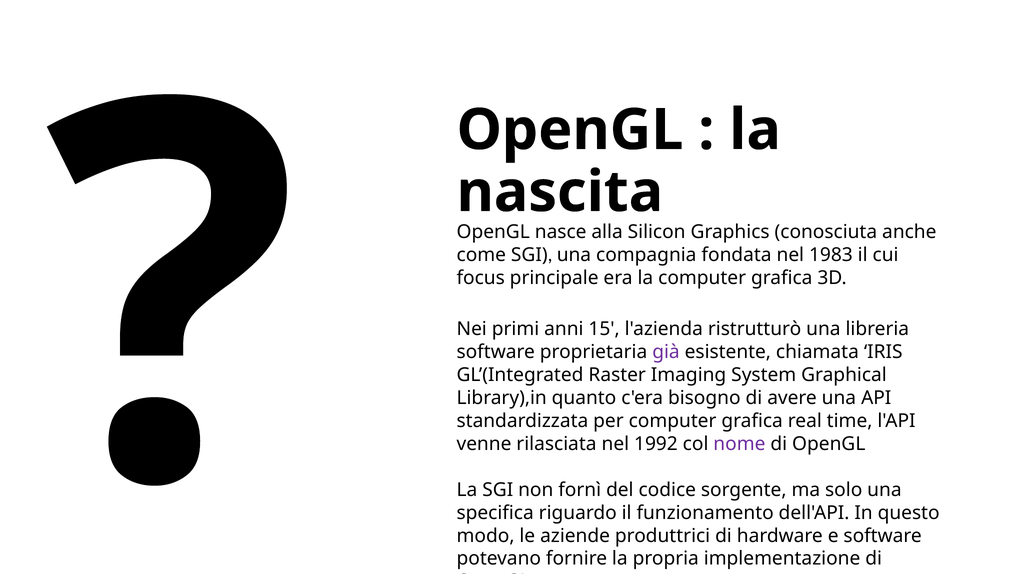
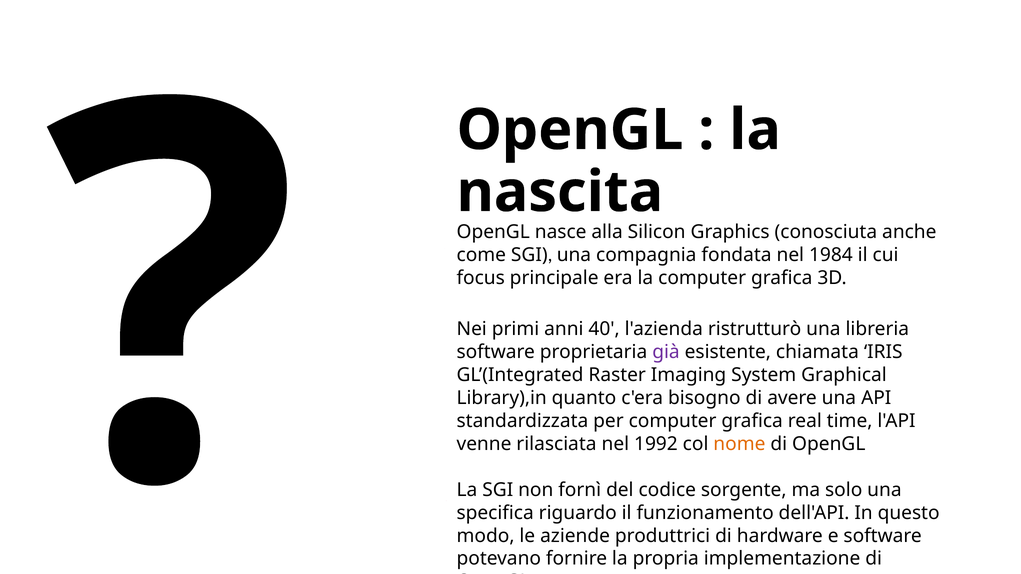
1983: 1983 -> 1984 (831, 255)
15: 15 -> 40 (604, 329)
nome colour: purple -> orange (739, 444)
